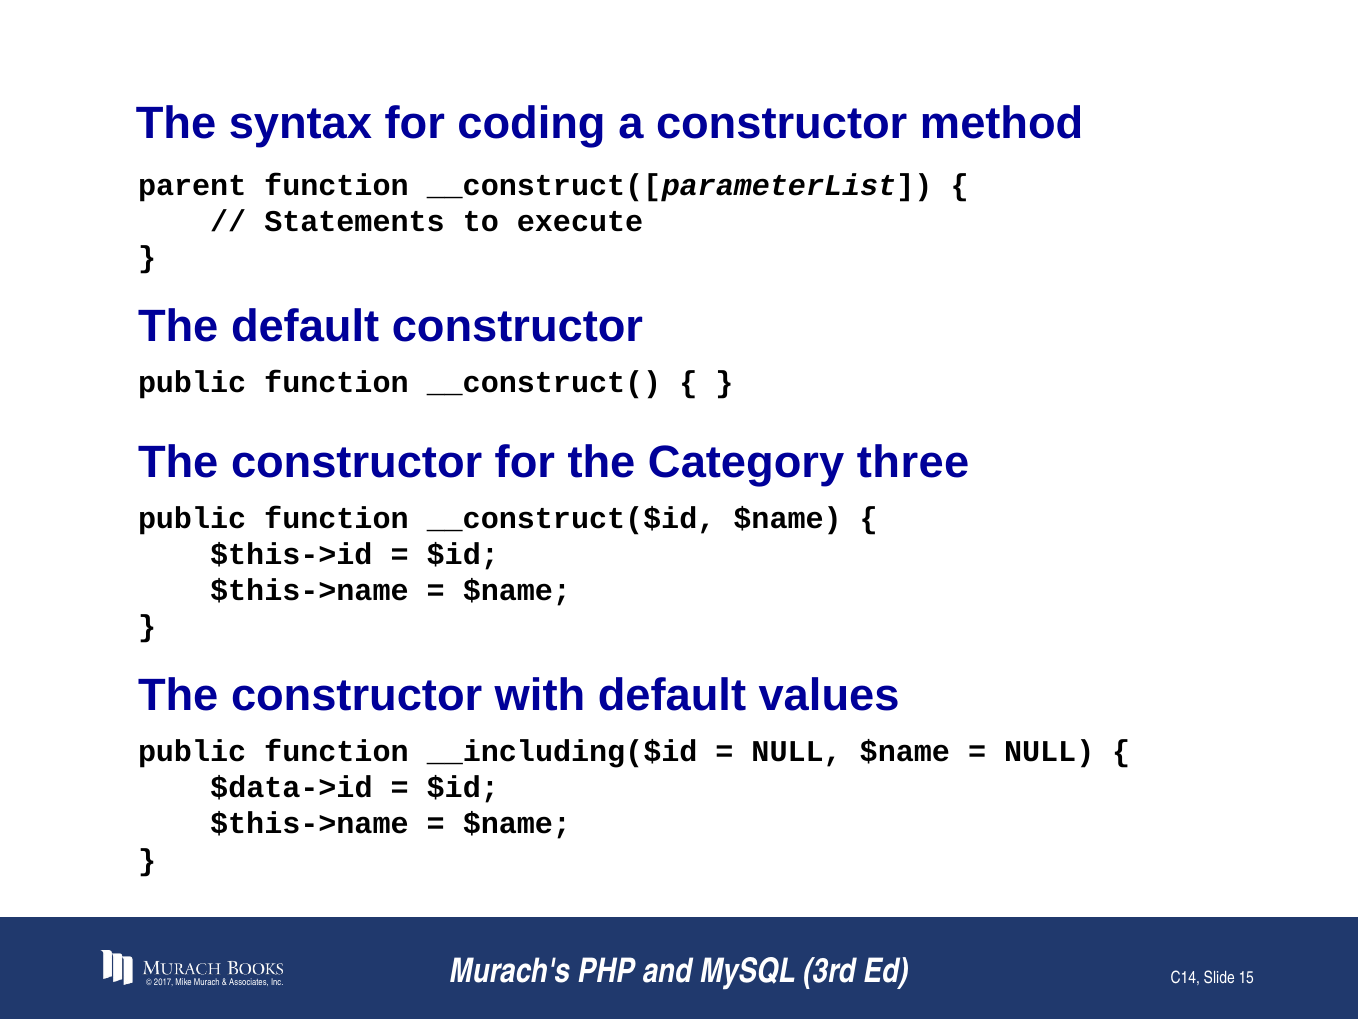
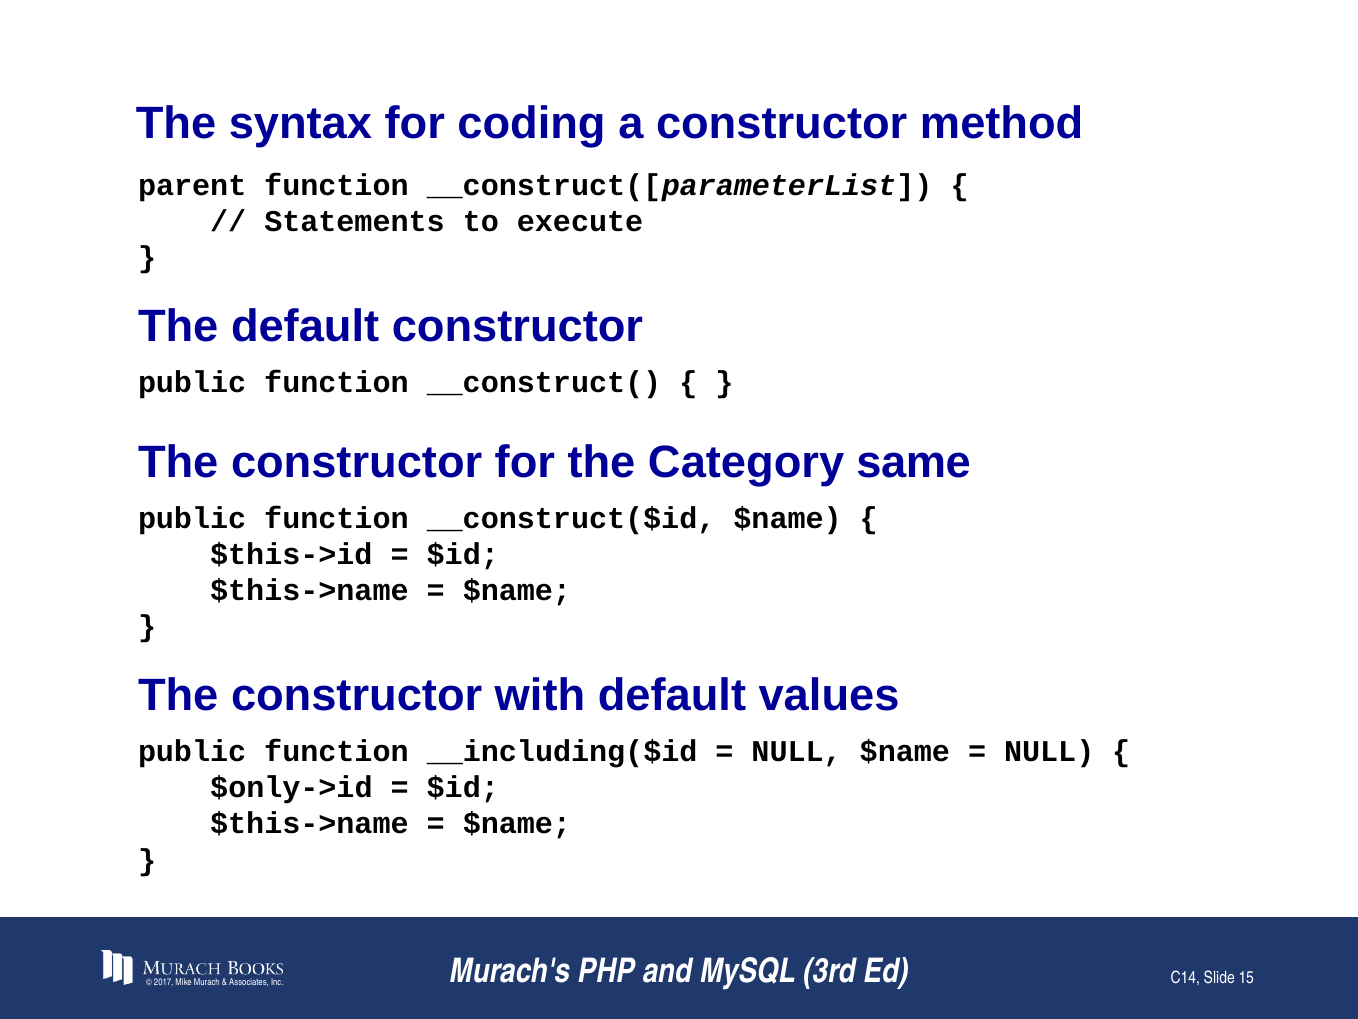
three: three -> same (914, 463)
$data->id: $data->id -> $only->id (291, 787)
